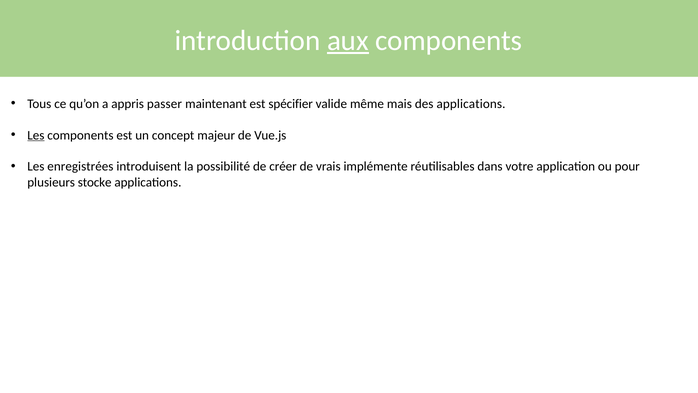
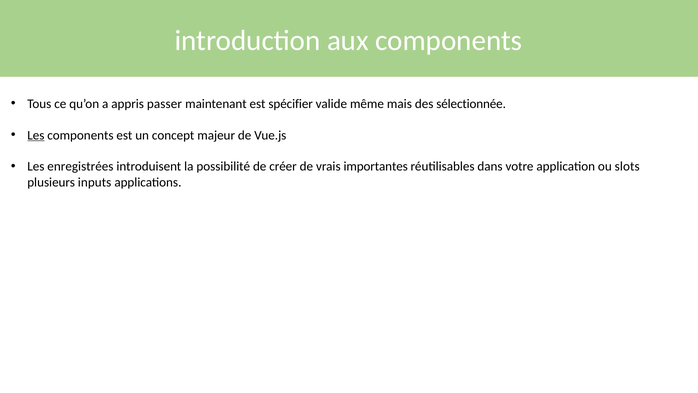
aux underline: present -> none (348, 40)
des applications: applications -> sélectionnée (471, 104)
implémente: implémente -> importantes (376, 166)
pour: pour -> slots (627, 166)
stocke: stocke -> inputs (95, 182)
